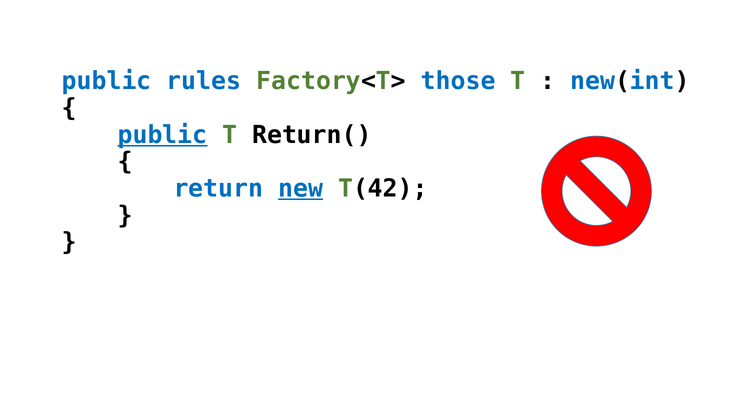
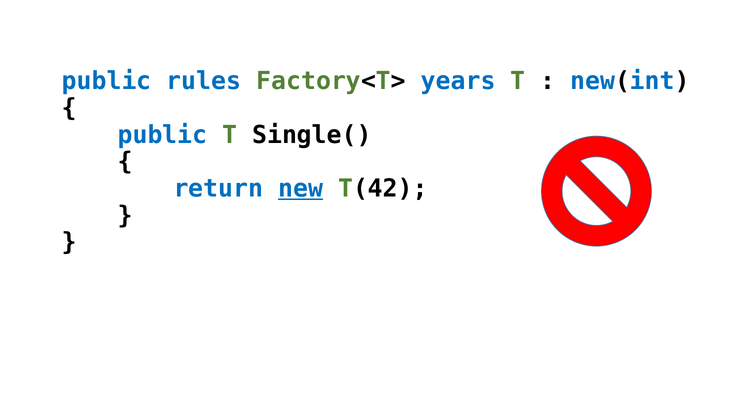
those: those -> years (458, 81)
public underline: present -> none (162, 135)
Return(: Return( -> Single( (312, 135)
